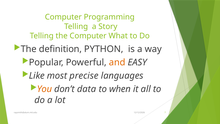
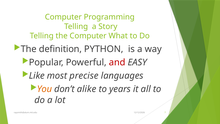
and colour: orange -> red (117, 62)
data: data -> alike (87, 89)
when: when -> years (120, 89)
